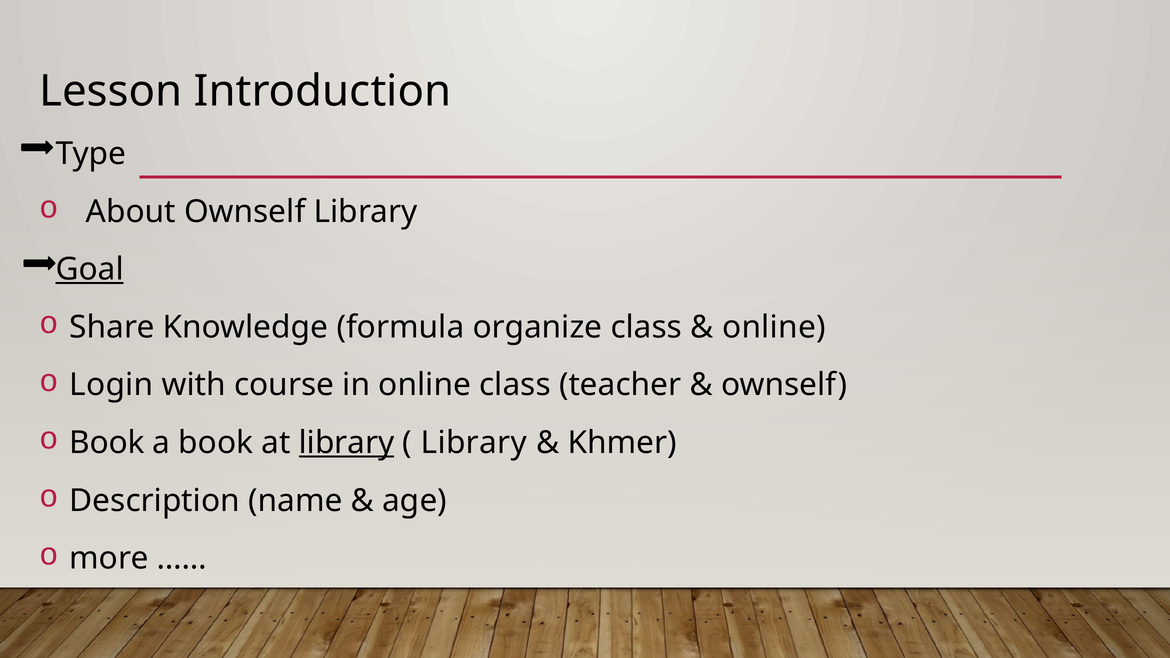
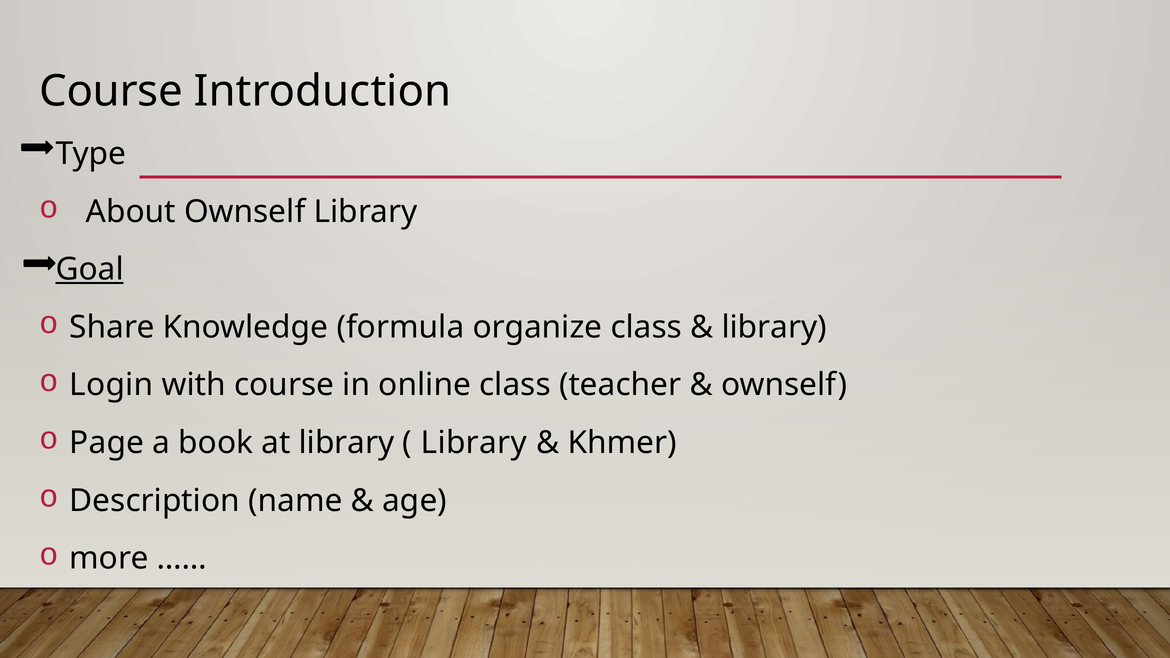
Lesson: Lesson -> Course (111, 91)
online: online -> library (774, 327)
Book: Book -> Page (107, 443)
library underline: present -> none (347, 443)
